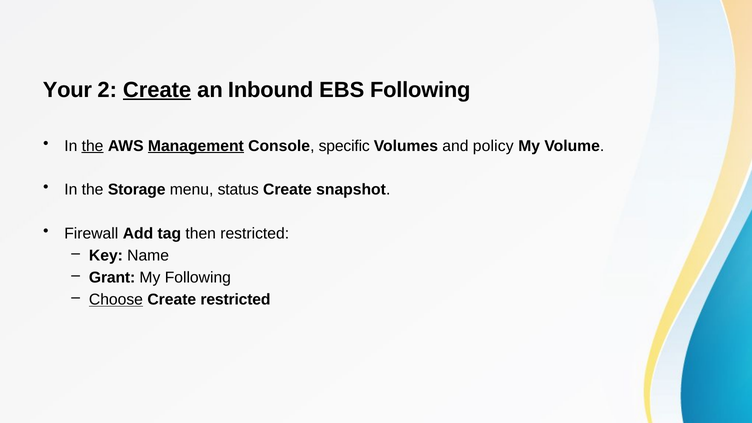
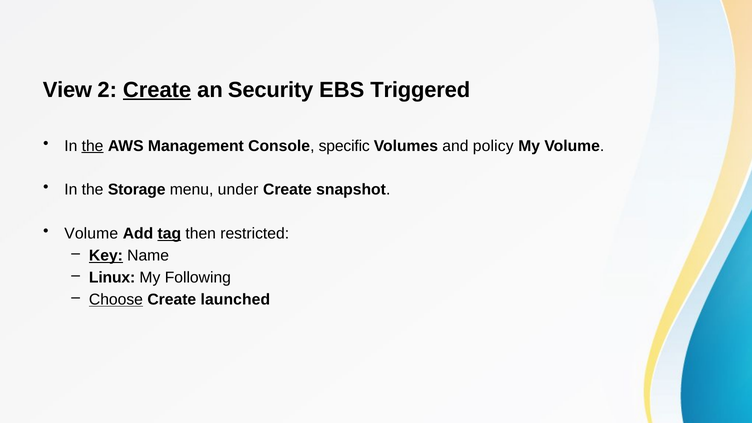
Your: Your -> View (67, 90)
Inbound: Inbound -> Security (271, 90)
EBS Following: Following -> Triggered (420, 90)
Management underline: present -> none (196, 146)
status: status -> under (238, 190)
Firewall: Firewall -> Volume (91, 234)
tag underline: none -> present (169, 234)
Key underline: none -> present (106, 256)
Grant: Grant -> Linux (112, 278)
Create restricted: restricted -> launched (235, 299)
